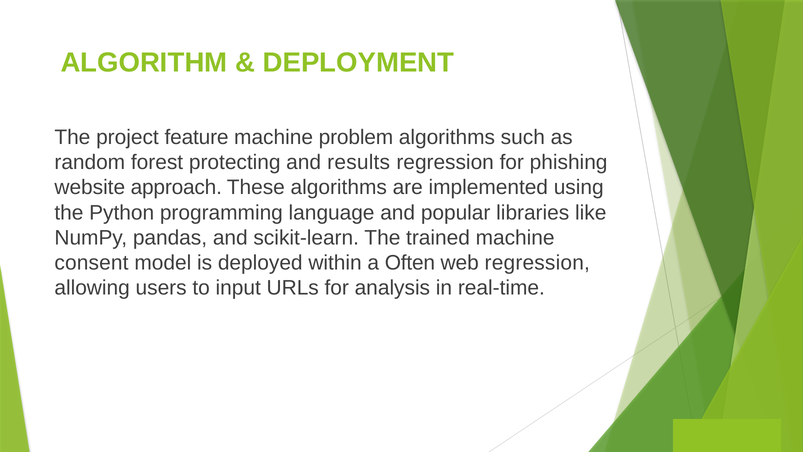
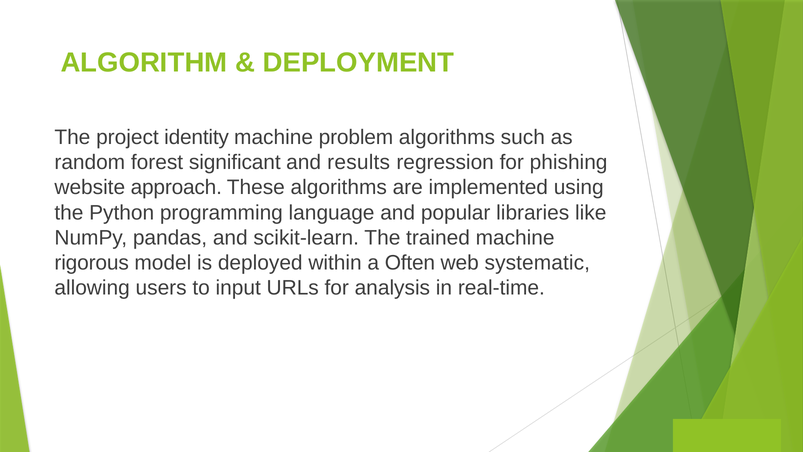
feature: feature -> identity (197, 137)
protecting: protecting -> significant (235, 162)
consent: consent -> rigorous (92, 263)
web regression: regression -> systematic (537, 263)
